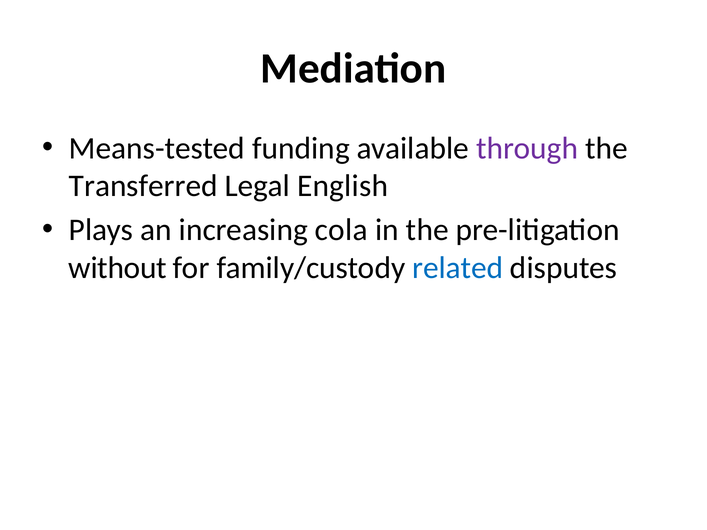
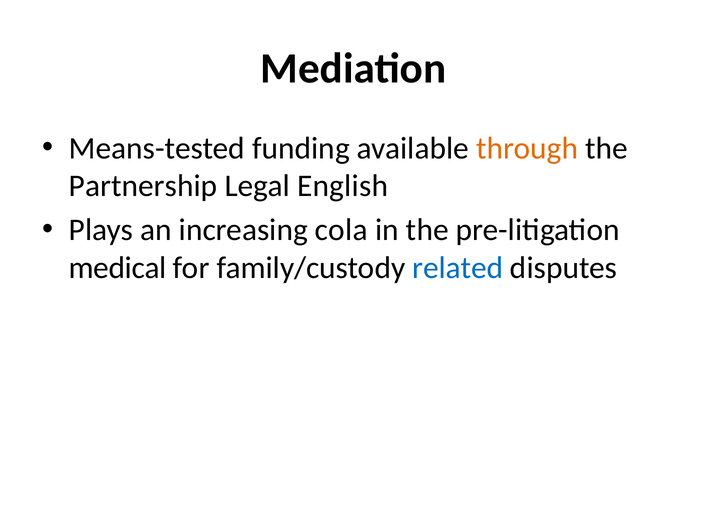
through colour: purple -> orange (527, 148)
Transferred: Transferred -> Partnership (143, 186)
without: without -> medical (118, 268)
